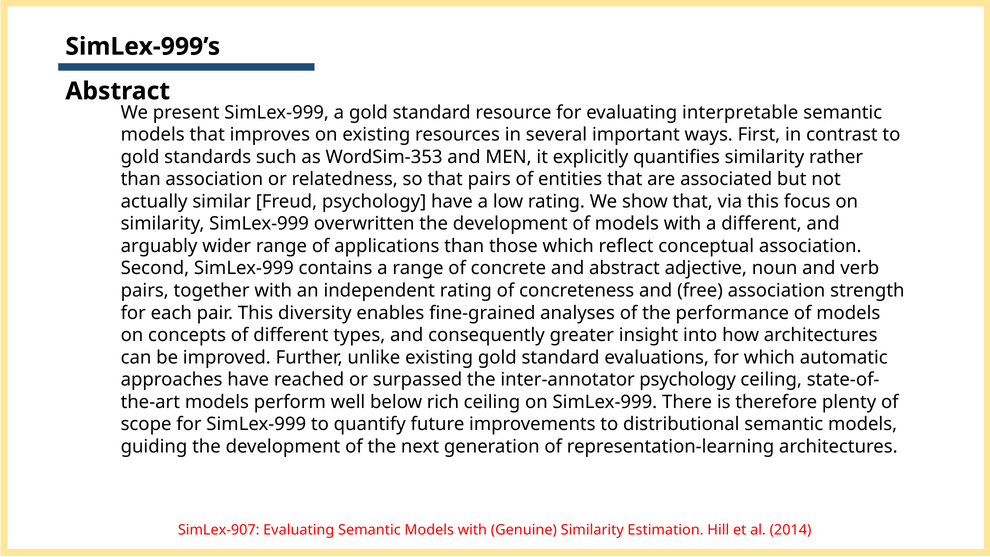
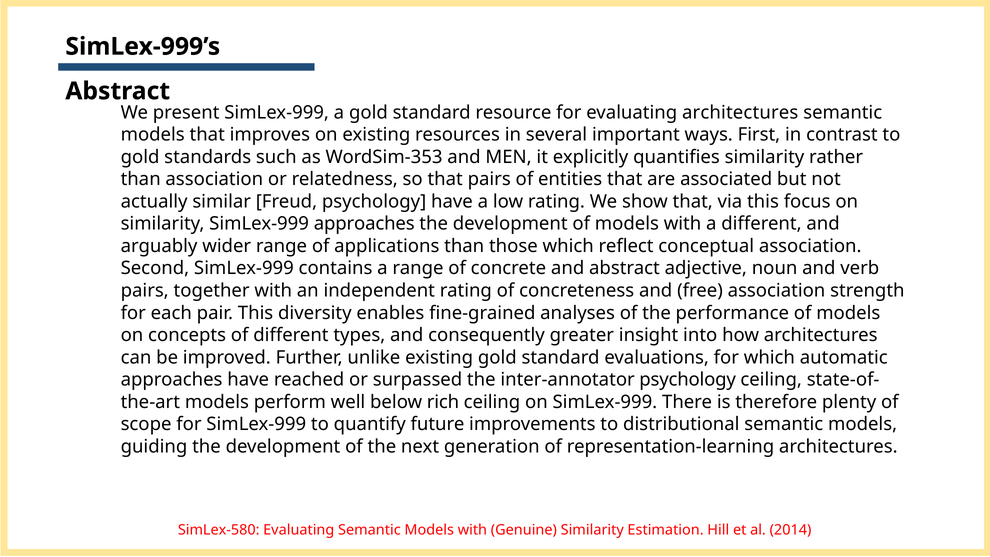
evaluating interpretable: interpretable -> architectures (740, 112)
SimLex-999 overwritten: overwritten -> approaches (364, 224)
SimLex-907: SimLex-907 -> SimLex-580 (219, 530)
